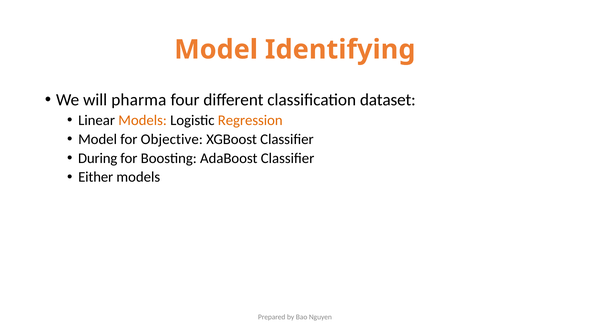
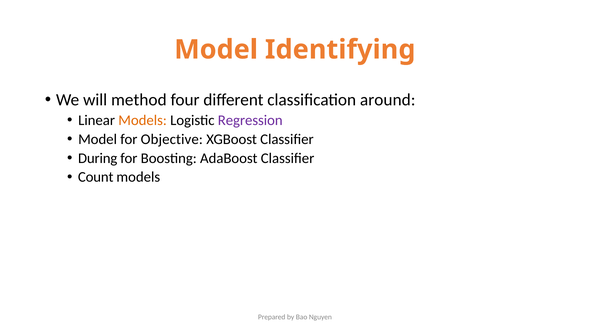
pharma: pharma -> method (139, 100)
dataset: dataset -> around (388, 100)
Regression colour: orange -> purple (250, 120)
Either: Either -> Count (96, 177)
